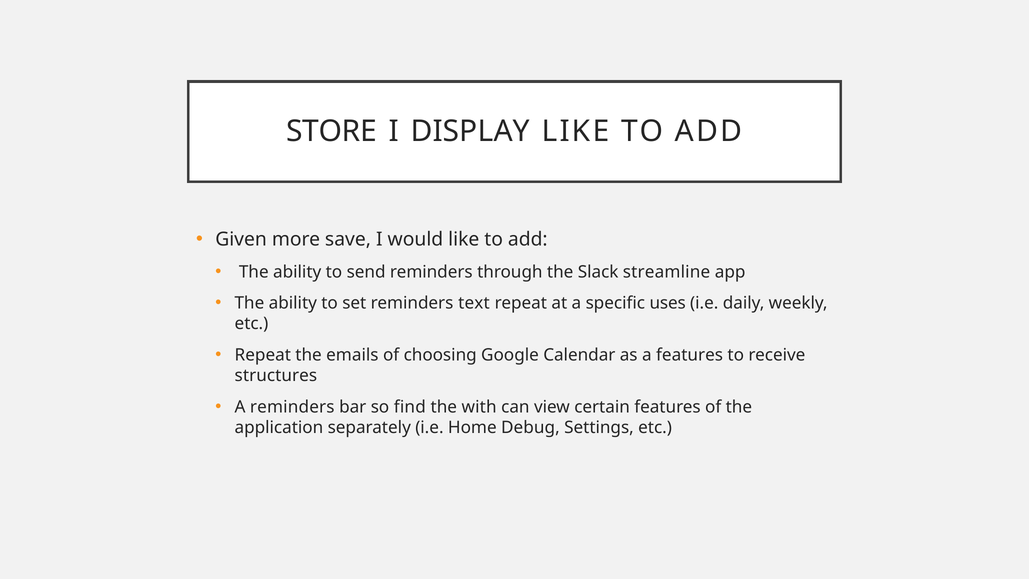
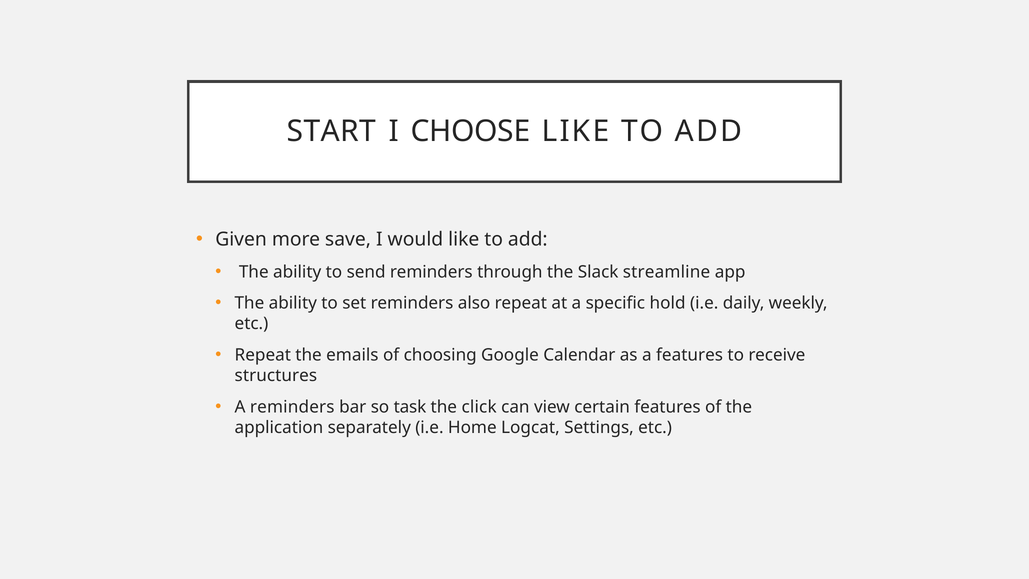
STORE: STORE -> START (331, 131)
DISPLAY: DISPLAY -> CHOOSE (470, 131)
text: text -> also (474, 303)
uses: uses -> hold (668, 303)
find: find -> task (410, 407)
with: with -> click (479, 407)
Debug: Debug -> Logcat (530, 427)
